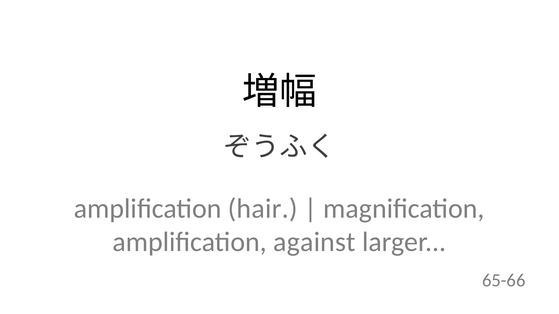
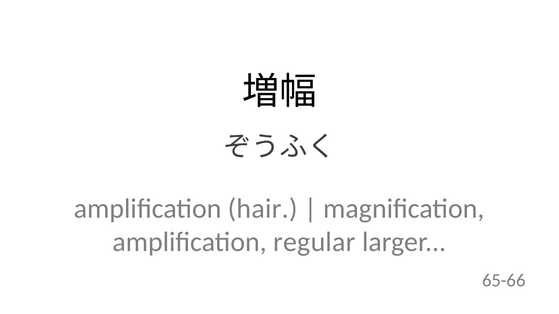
against: against -> regular (314, 242)
